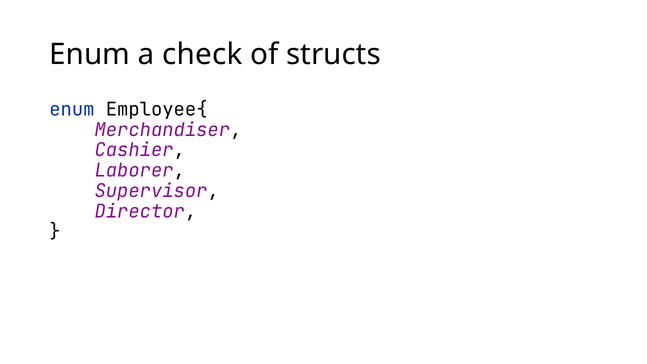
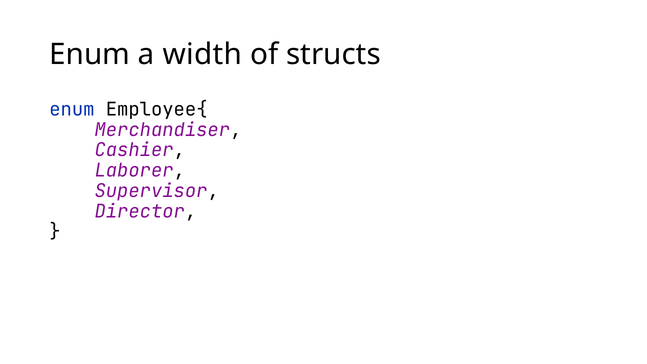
check: check -> width (202, 54)
